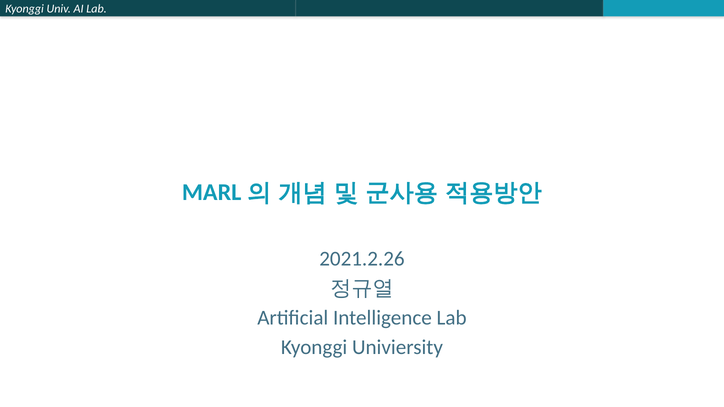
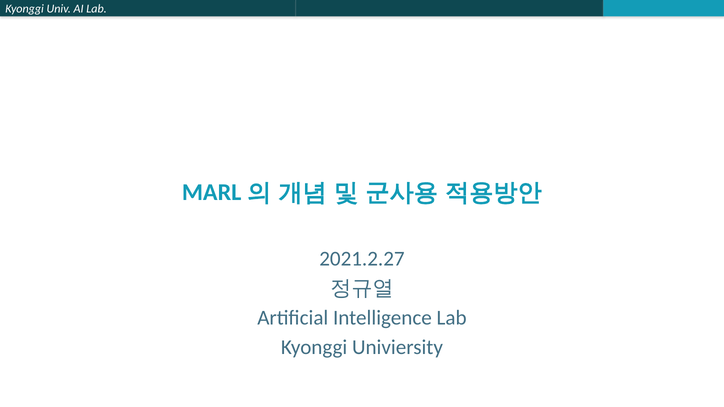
2021.2.26: 2021.2.26 -> 2021.2.27 (362, 259)
